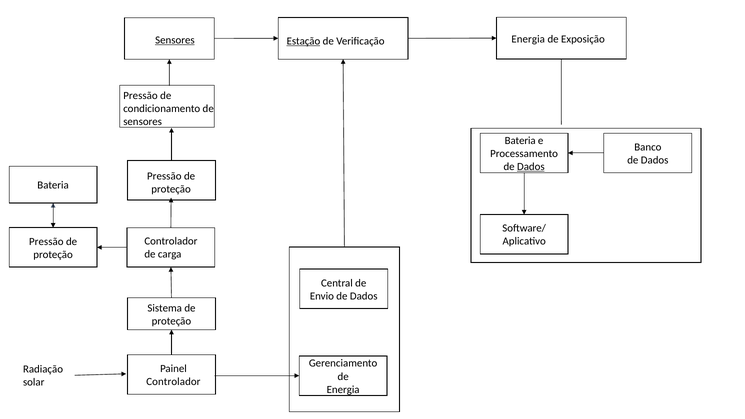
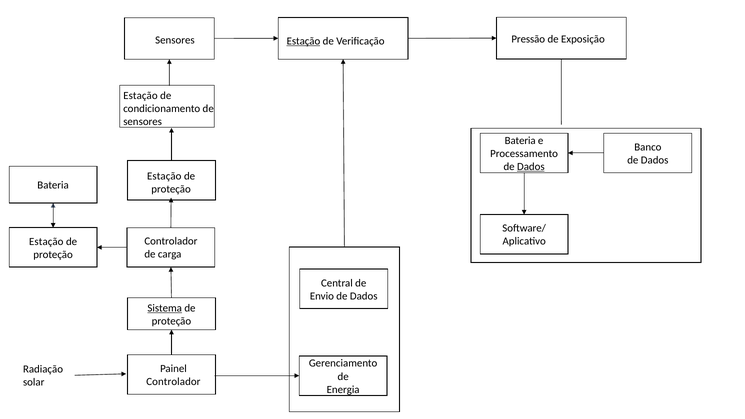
Energia: Energia -> Pressão (528, 39)
Sensores underline: present -> none (175, 40)
Pressão: Pressão -> Estação (140, 96)
Pressão: Pressão -> Estação (164, 176)
Pressão: Pressão -> Estação (46, 242)
Sistema underline: none -> present (165, 308)
